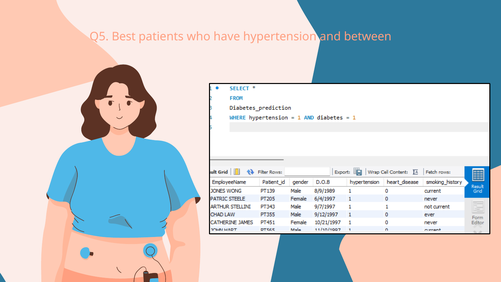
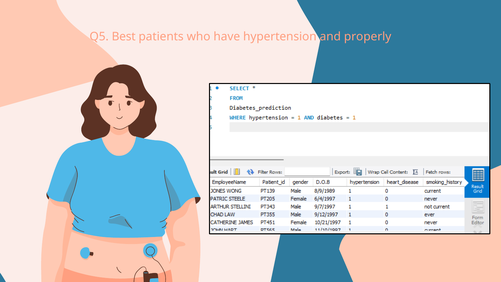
between: between -> properly (368, 37)
